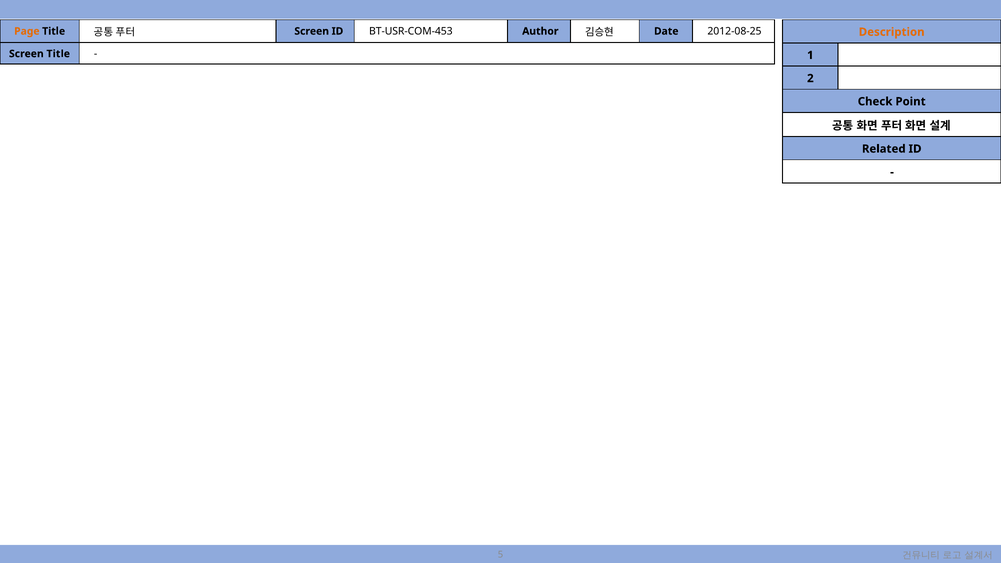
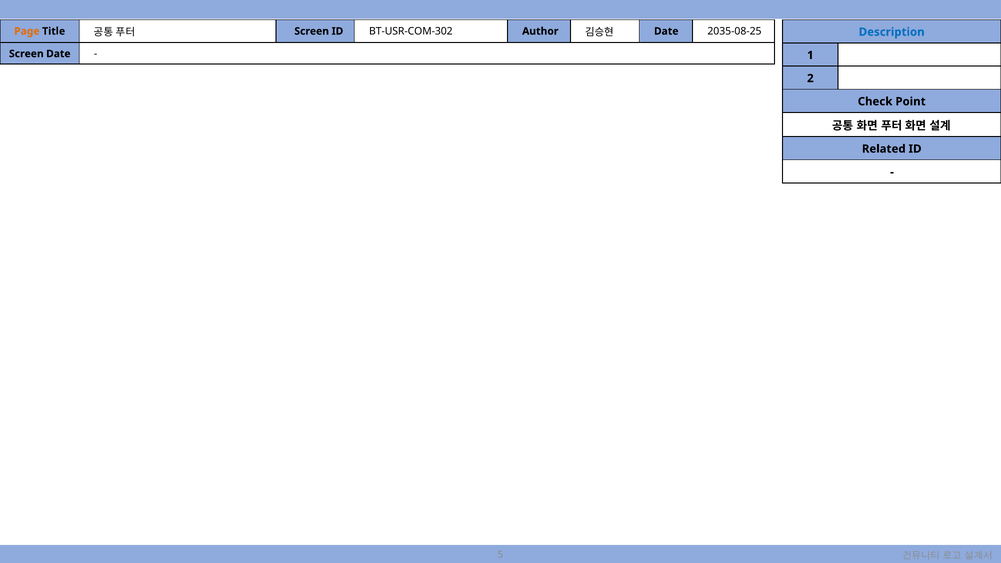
BT-USR-COM-453: BT-USR-COM-453 -> BT-USR-COM-302 (411, 31)
2012-08-25: 2012-08-25 -> 2035-08-25 (734, 31)
Description colour: orange -> blue (892, 32)
Screen Title: Title -> Date (58, 54)
